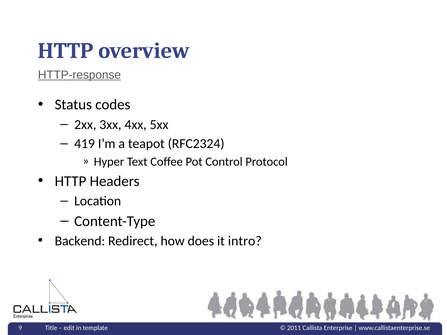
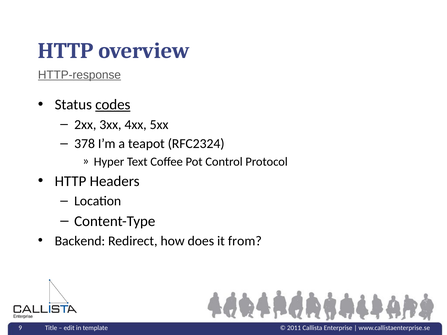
codes underline: none -> present (113, 105)
419: 419 -> 378 (85, 144)
intro: intro -> from (245, 241)
